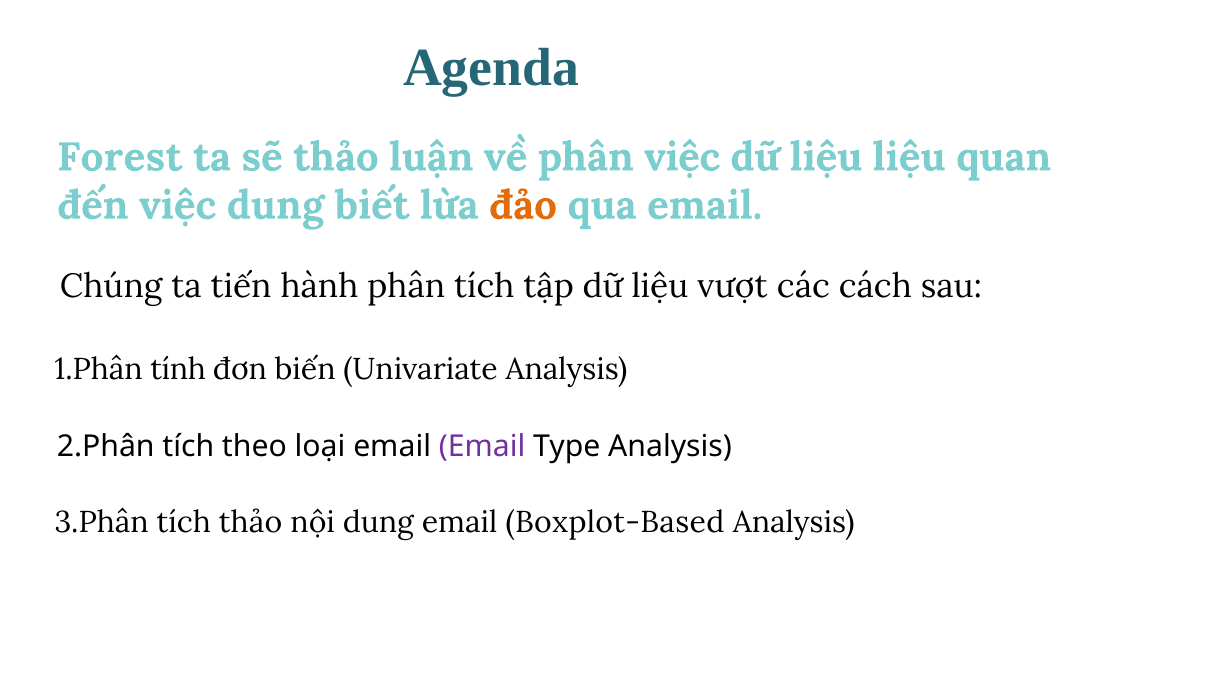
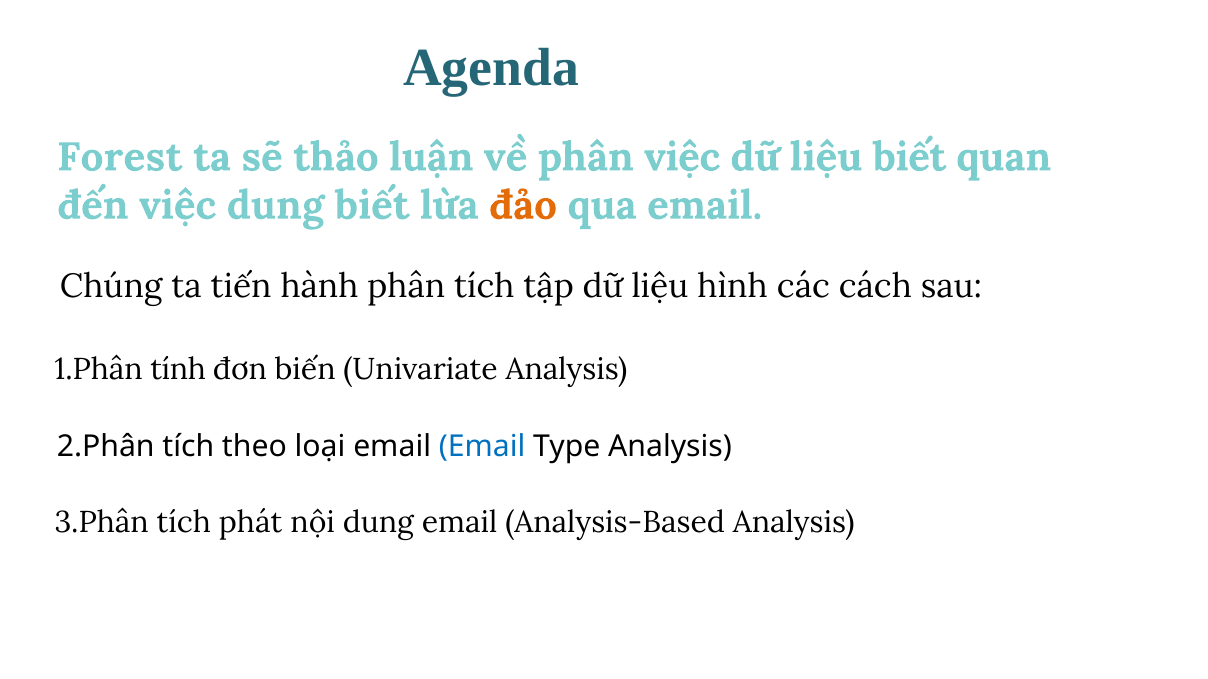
liệu liệu: liệu -> biết (909, 157)
vượt: vượt -> hình (733, 286)
Email colour: purple -> blue (482, 447)
tích thảo: thảo -> phát (251, 523)
Boxplot-Based: Boxplot-Based -> Analysis-Based (615, 523)
